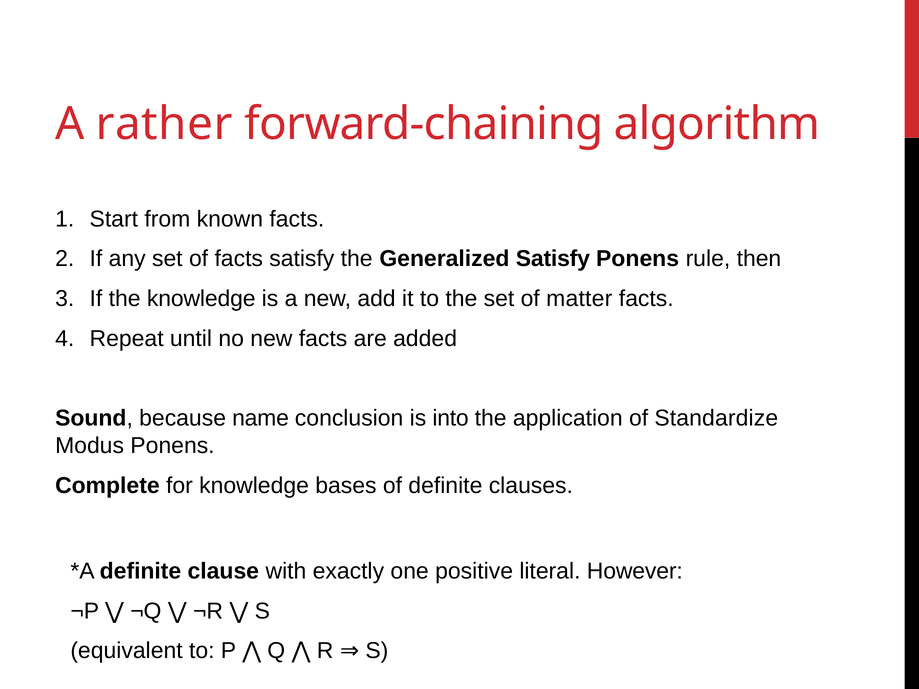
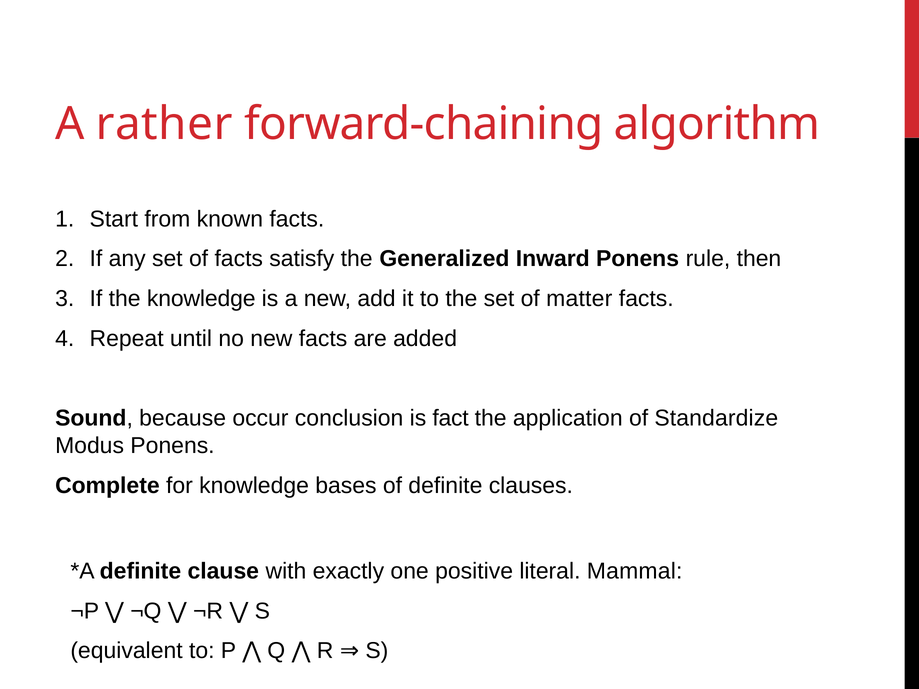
Generalized Satisfy: Satisfy -> Inward (553, 259)
name: name -> occur (260, 418)
into: into -> fact (451, 418)
However: However -> Mammal (635, 571)
